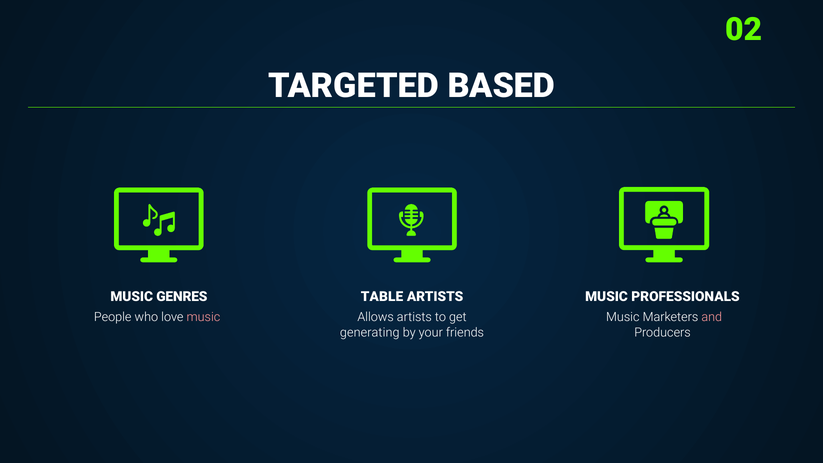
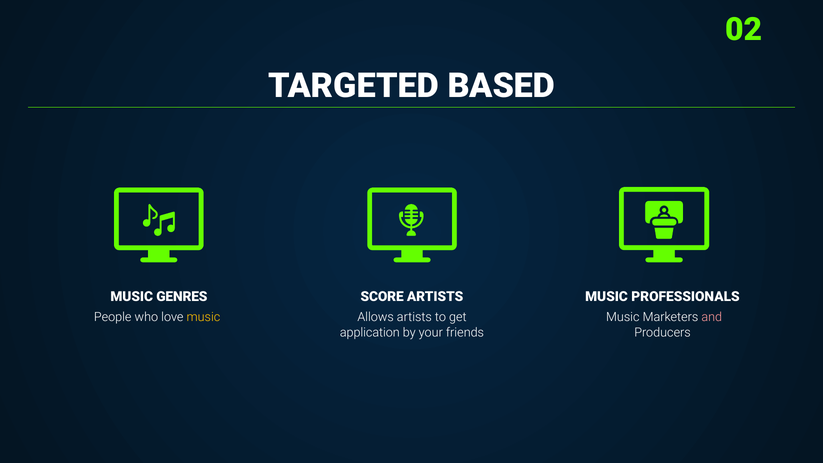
TABLE: TABLE -> SCORE (382, 297)
music colour: pink -> yellow (203, 317)
generating: generating -> application (370, 332)
